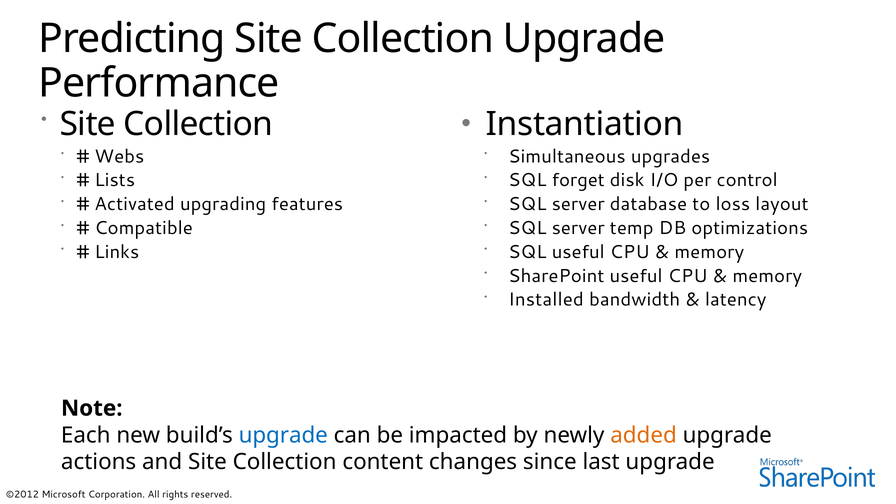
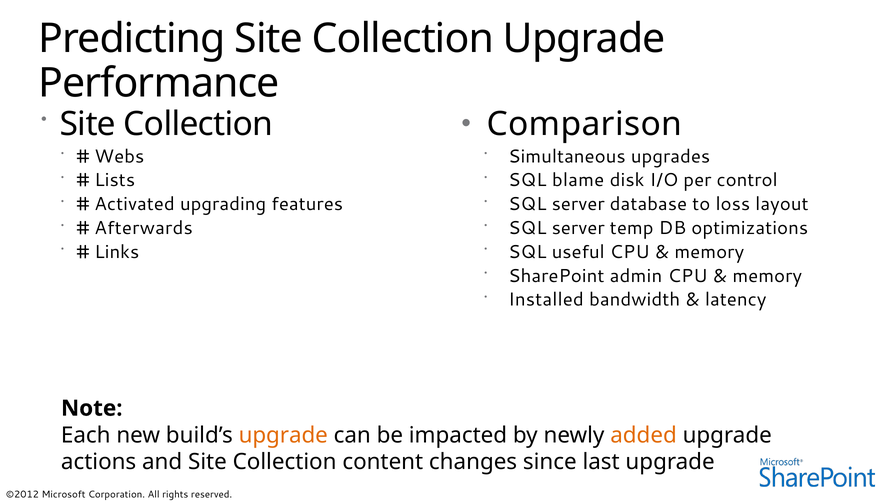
Instantiation: Instantiation -> Comparison (584, 124)
forget: forget -> blame (578, 180)
Compatible: Compatible -> Afterwards (144, 228)
SharePoint useful: useful -> admin (636, 276)
upgrade colour: blue -> orange (283, 435)
